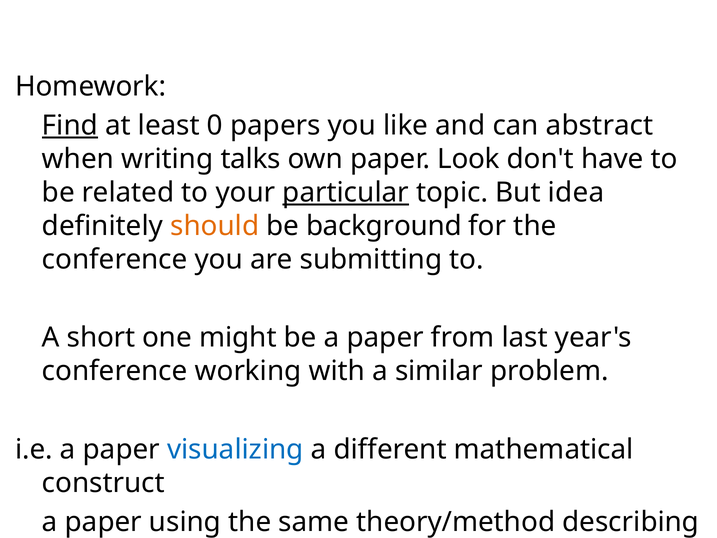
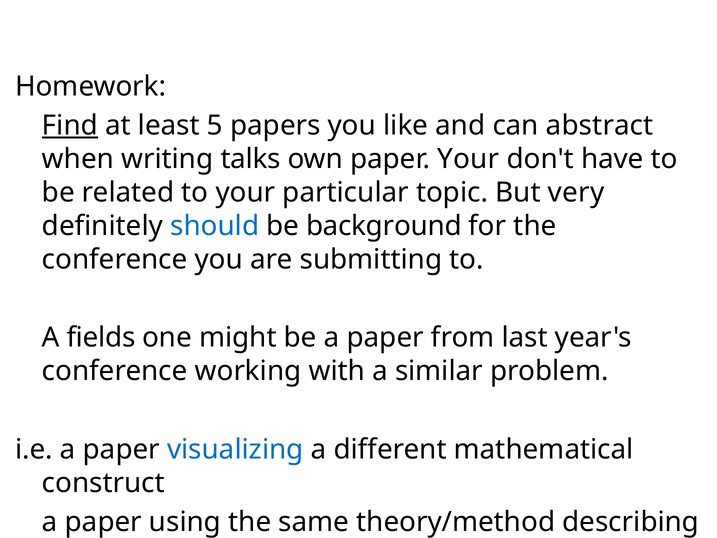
0: 0 -> 5 (215, 126)
paper Look: Look -> Your (468, 159)
particular underline: present -> none (346, 192)
idea: idea -> very (576, 192)
should colour: orange -> blue (215, 226)
short: short -> fields (101, 338)
